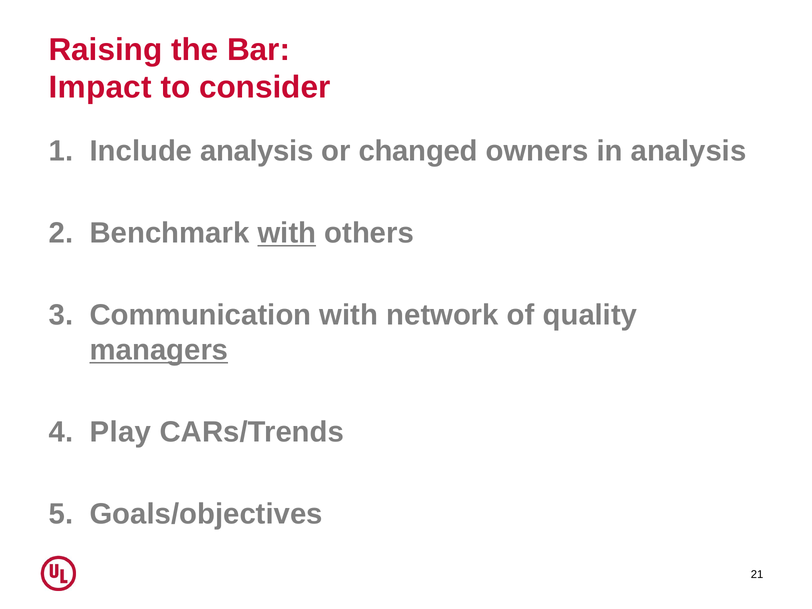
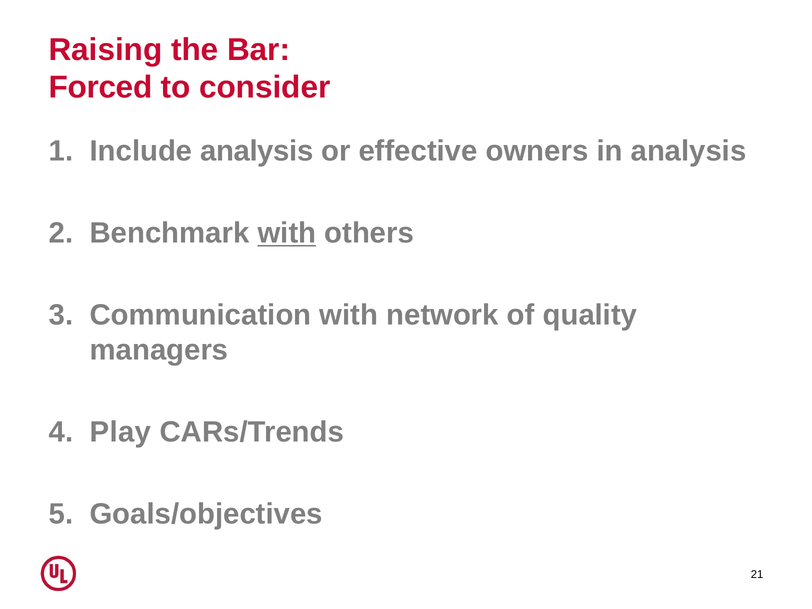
Impact: Impact -> Forced (101, 88)
changed: changed -> effective (418, 151)
managers underline: present -> none (159, 350)
